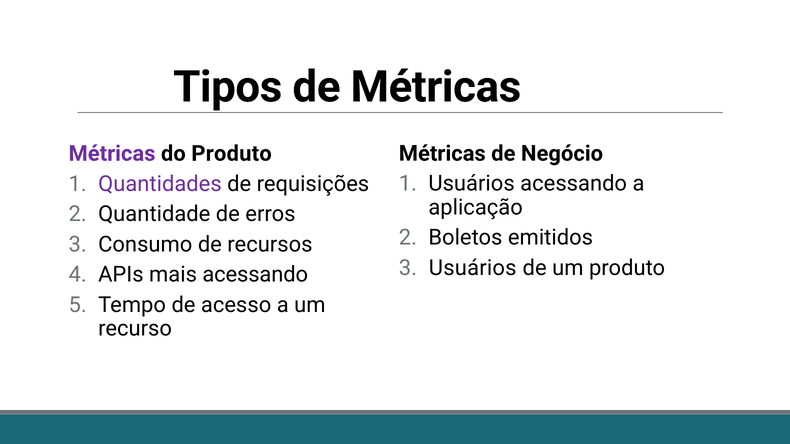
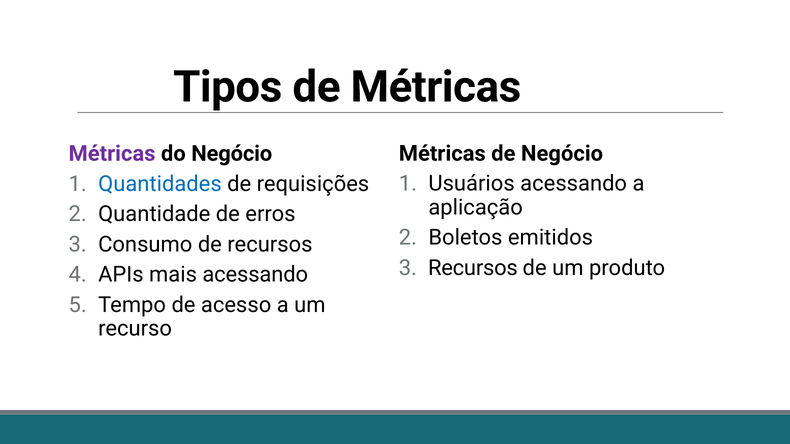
do Produto: Produto -> Negócio (232, 154)
Quantidades colour: purple -> blue (160, 184)
Usuários: Usuários -> Recursos (473, 268)
